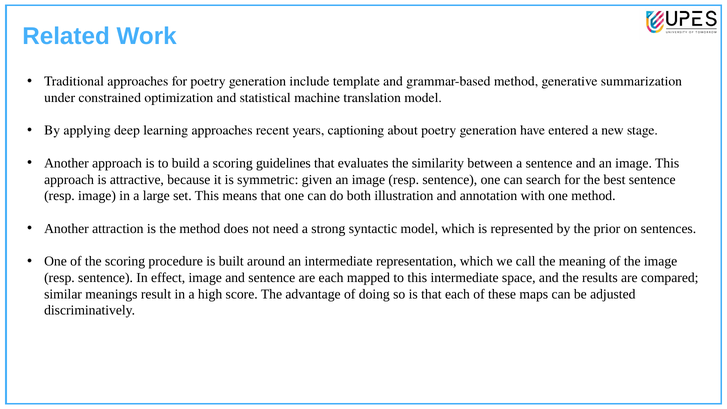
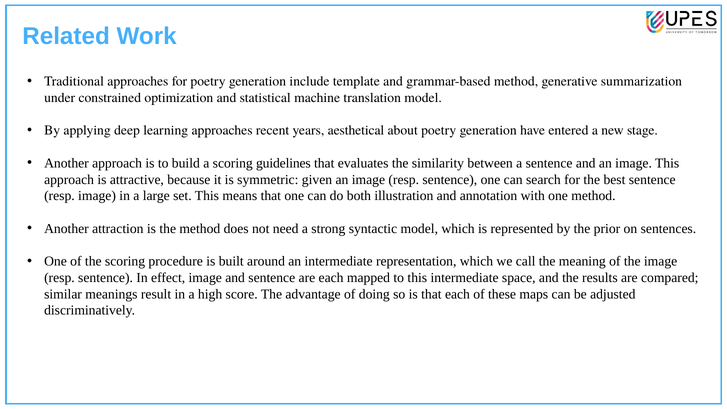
captioning: captioning -> aesthetical (356, 130)
